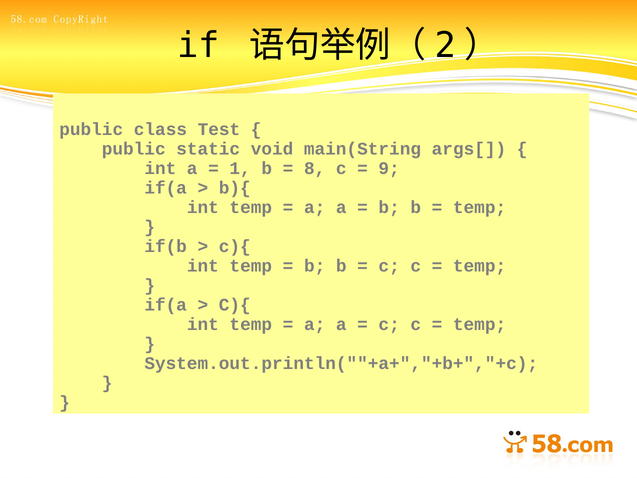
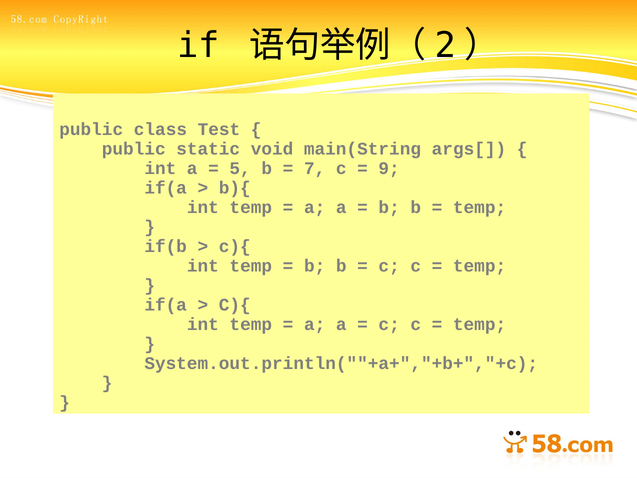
1: 1 -> 5 (240, 168)
8: 8 -> 7 (315, 168)
